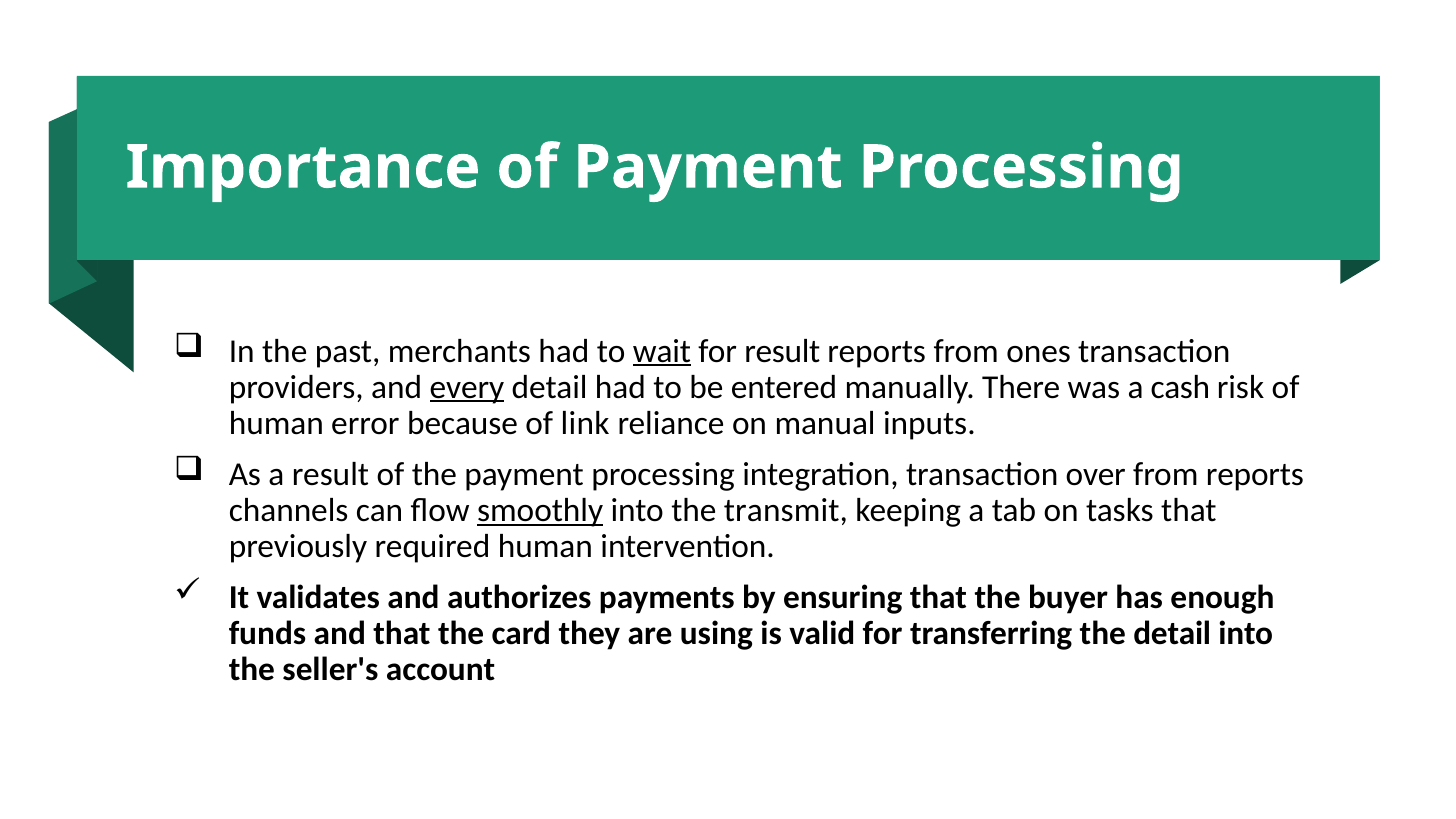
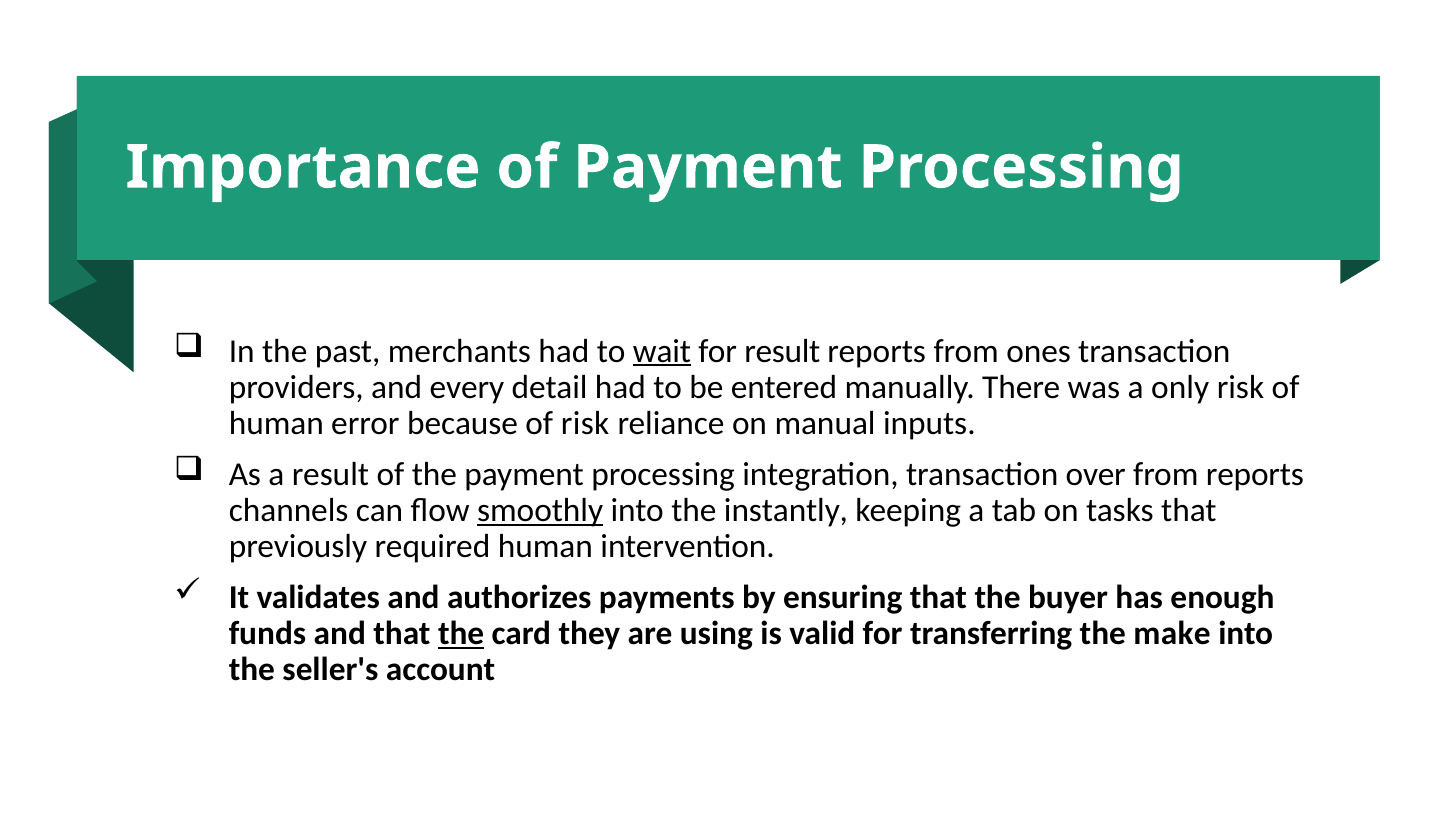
every underline: present -> none (467, 387)
cash: cash -> only (1180, 387)
of link: link -> risk (585, 423)
transmit: transmit -> instantly (786, 510)
the underline: none -> present (461, 633)
the detail: detail -> make (1172, 633)
